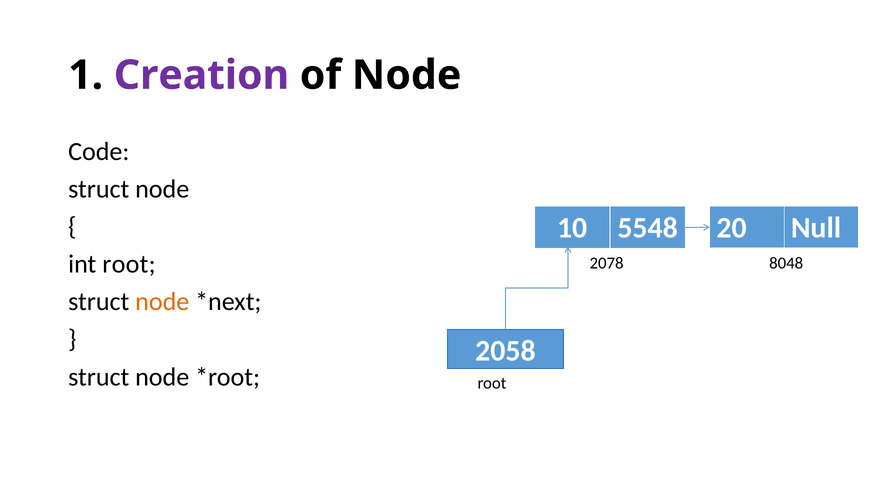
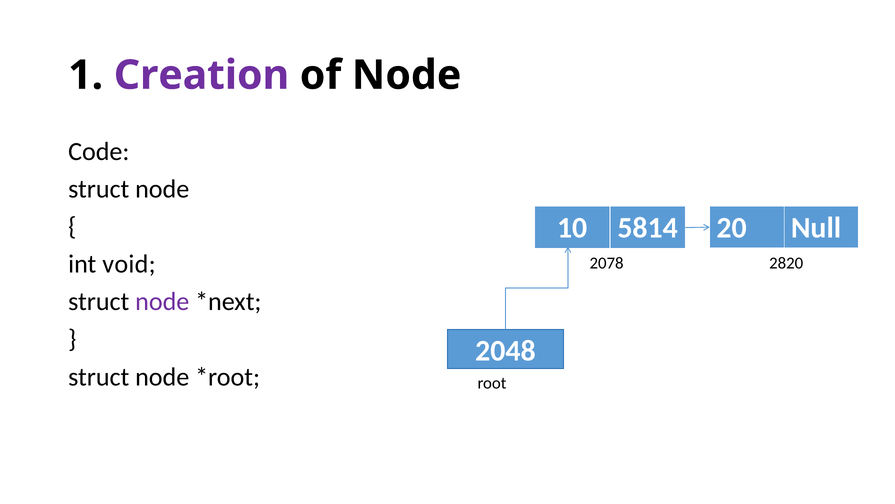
5548: 5548 -> 5814 (648, 228)
int root: root -> void (129, 264)
8048: 8048 -> 2820 (786, 263)
node colour: orange -> purple (162, 301)
2058: 2058 -> 2048 (505, 351)
